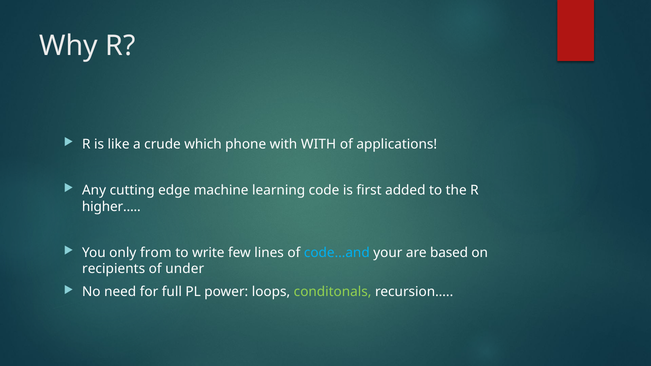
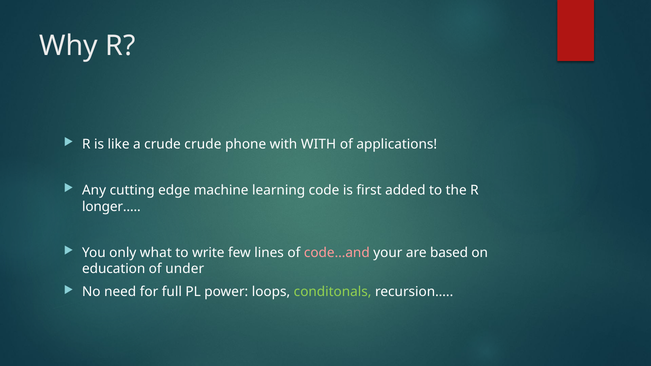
crude which: which -> crude (203, 144)
higher…: higher… -> longer… (111, 207)
from: from -> what (156, 253)
code…and colour: light blue -> pink (337, 253)
recipients: recipients -> education (114, 269)
